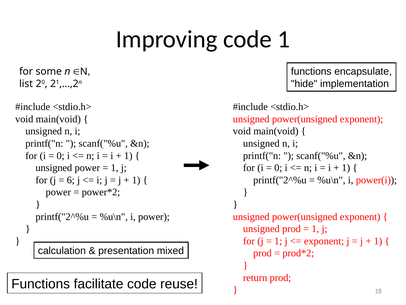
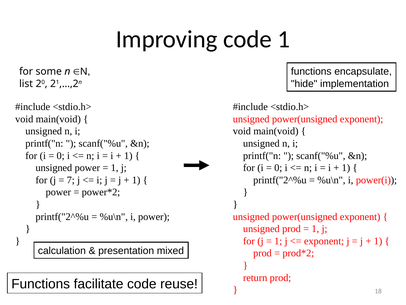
6: 6 -> 7 (71, 180)
